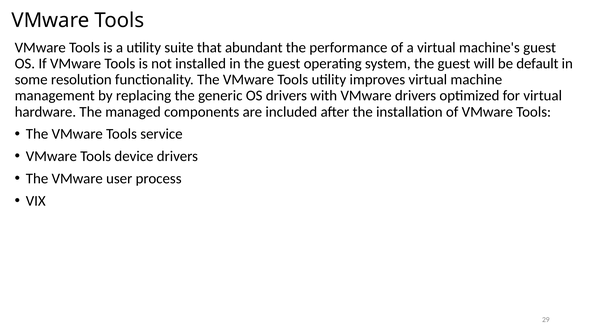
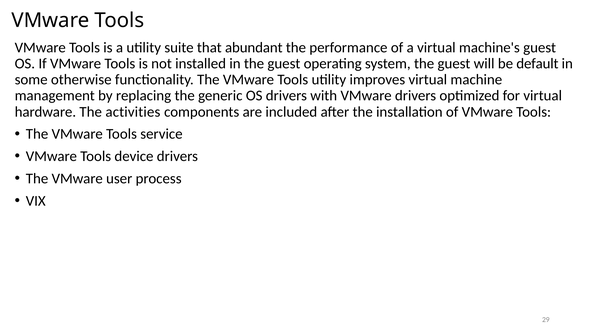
resolution: resolution -> otherwise (81, 80)
managed: managed -> activities (133, 112)
